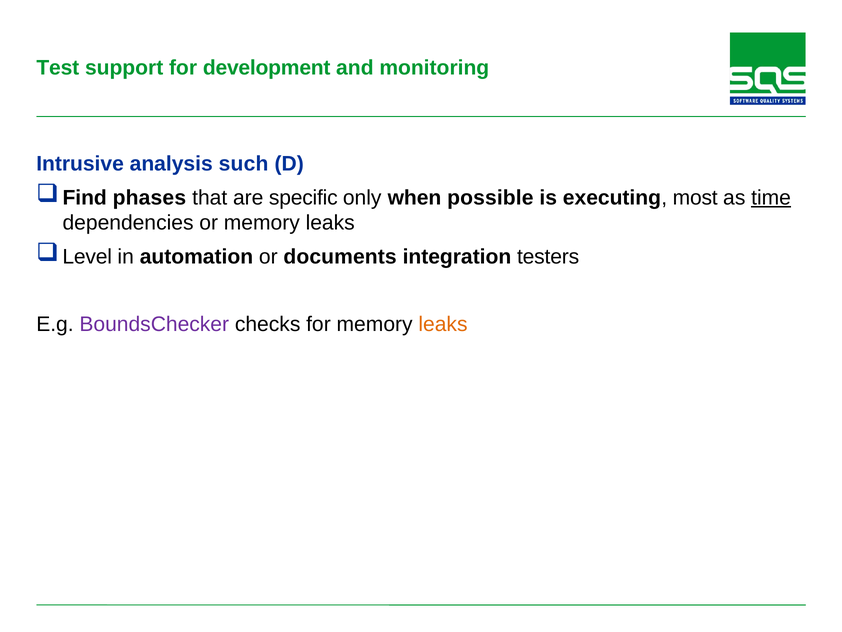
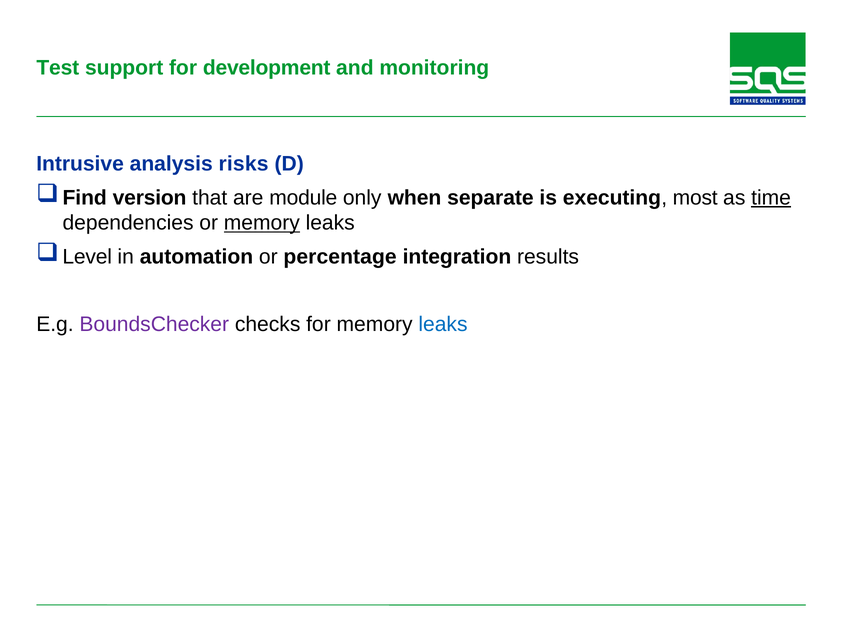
such: such -> risks (244, 164)
phases: phases -> version (150, 198)
specific: specific -> module (303, 198)
possible: possible -> separate (490, 198)
memory underline: none -> present (262, 223)
documents: documents -> percentage (340, 256)
testers: testers -> results (548, 256)
leaks colour: orange -> blue (443, 324)
